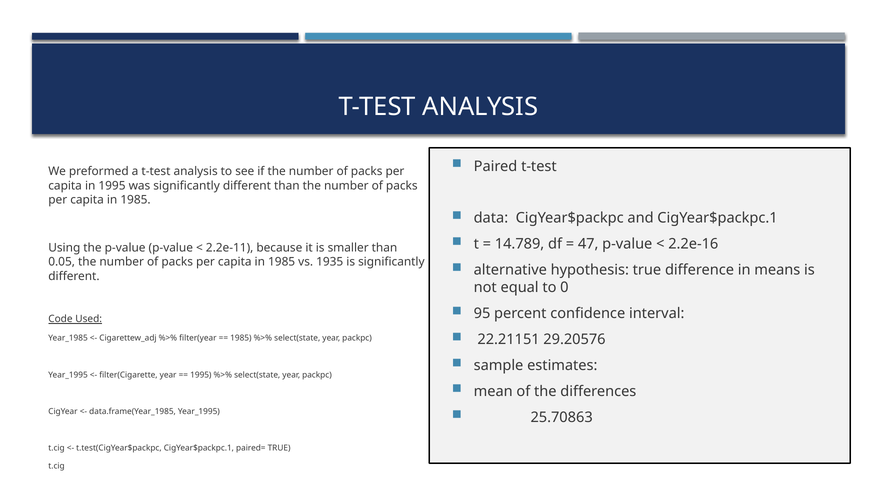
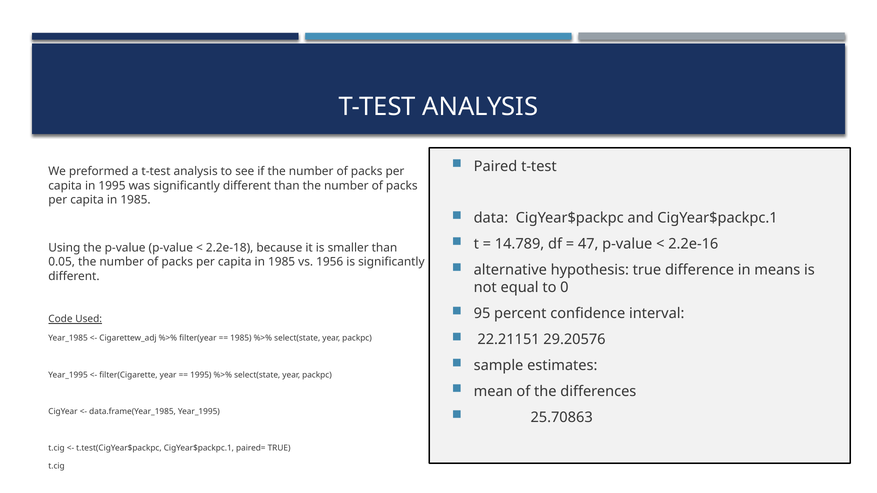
2.2e-11: 2.2e-11 -> 2.2e-18 (230, 248)
1935: 1935 -> 1956 (330, 262)
